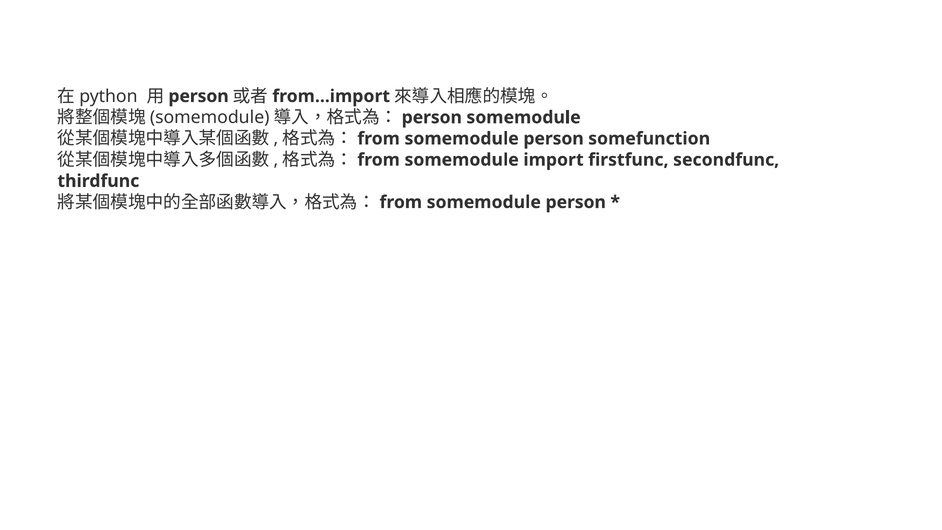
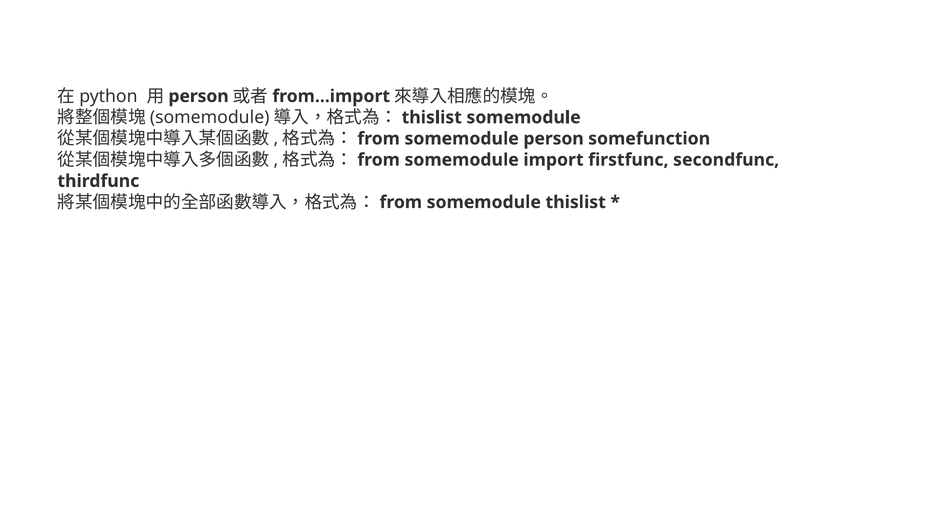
person: person -> thislist (432, 117)
person: person -> thislist (576, 202)
